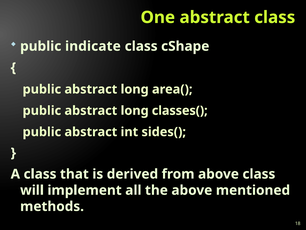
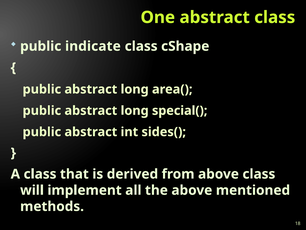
classes(: classes( -> special( (180, 110)
